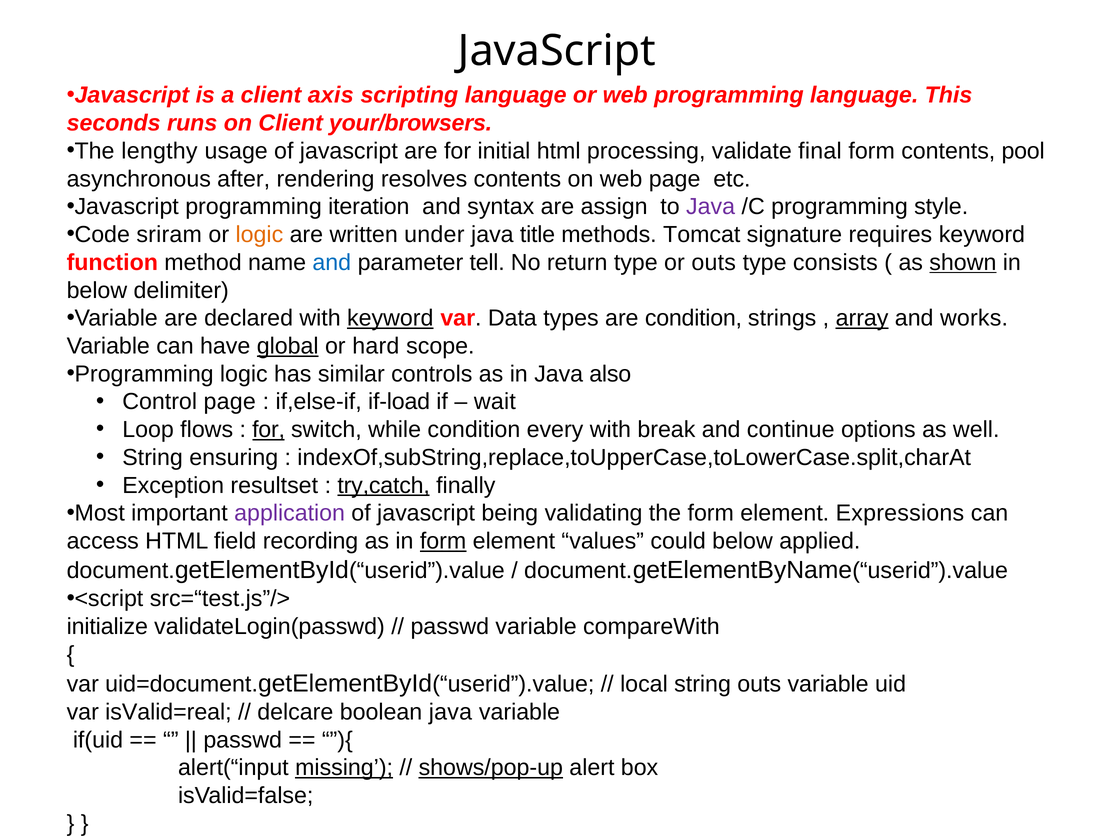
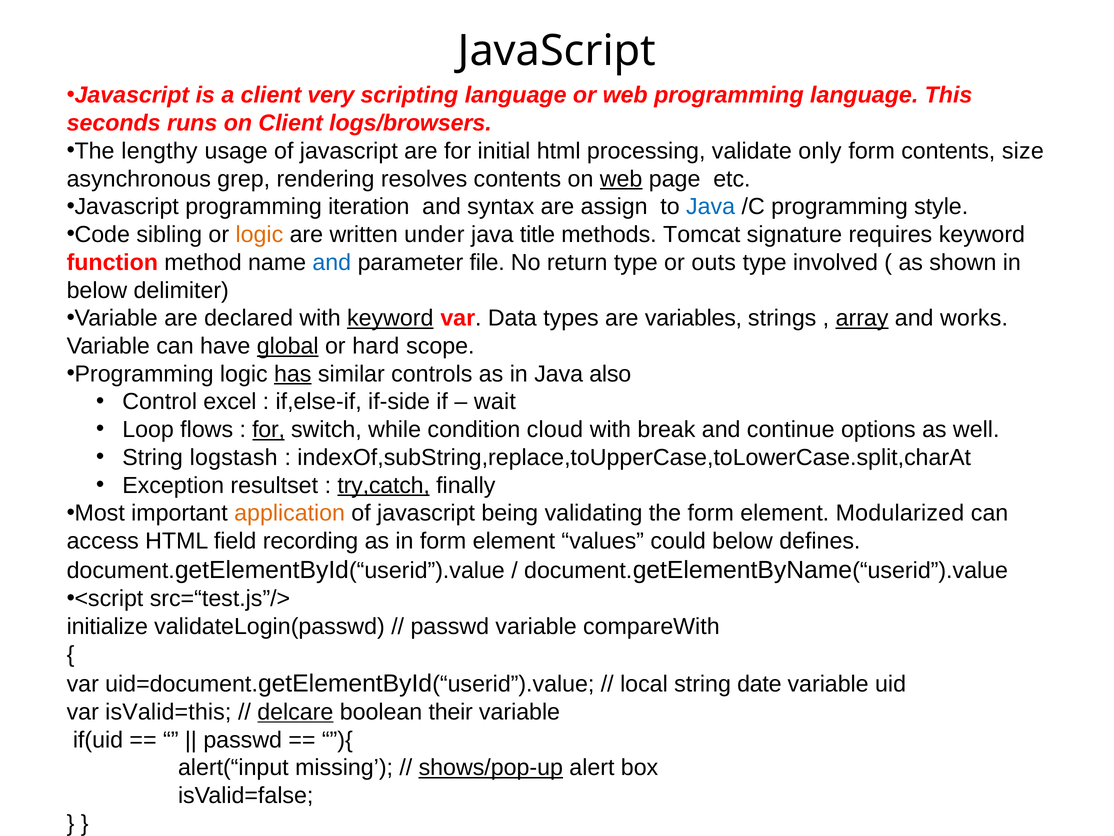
axis: axis -> very (331, 95)
your/browsers: your/browsers -> logs/browsers (410, 123)
final: final -> only (820, 151)
pool: pool -> size (1023, 151)
after: after -> grep (244, 179)
web underline: none -> present (621, 179)
Java colour: purple -> blue (711, 207)
sriram: sriram -> sibling (169, 234)
tell: tell -> file (487, 262)
consists: consists -> involved (835, 262)
shown underline: present -> none (963, 262)
are condition: condition -> variables (693, 318)
has underline: none -> present (293, 374)
Control page: page -> excel (230, 402)
if-load: if-load -> if-side (399, 402)
every: every -> cloud (555, 429)
ensuring: ensuring -> logstash (234, 457)
application colour: purple -> orange (290, 513)
Expressions: Expressions -> Modularized (900, 513)
form underline: present -> none (443, 541)
applied: applied -> defines (820, 541)
string outs: outs -> date (759, 683)
isValid=real: isValid=real -> isValid=this (168, 712)
delcare underline: none -> present (295, 712)
boolean java: java -> their (451, 712)
missing underline: present -> none (344, 767)
